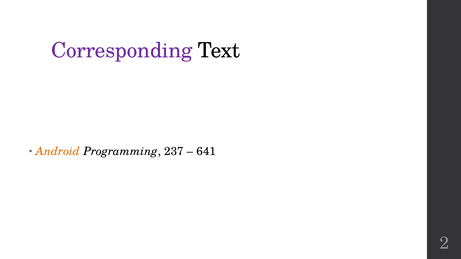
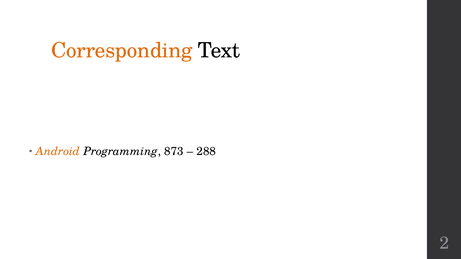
Corresponding colour: purple -> orange (122, 51)
237: 237 -> 873 (174, 152)
641: 641 -> 288 (206, 152)
